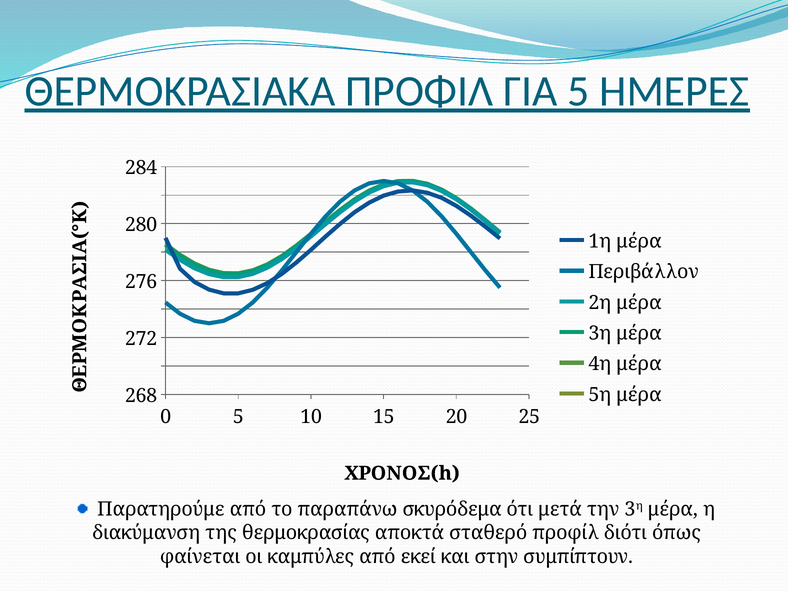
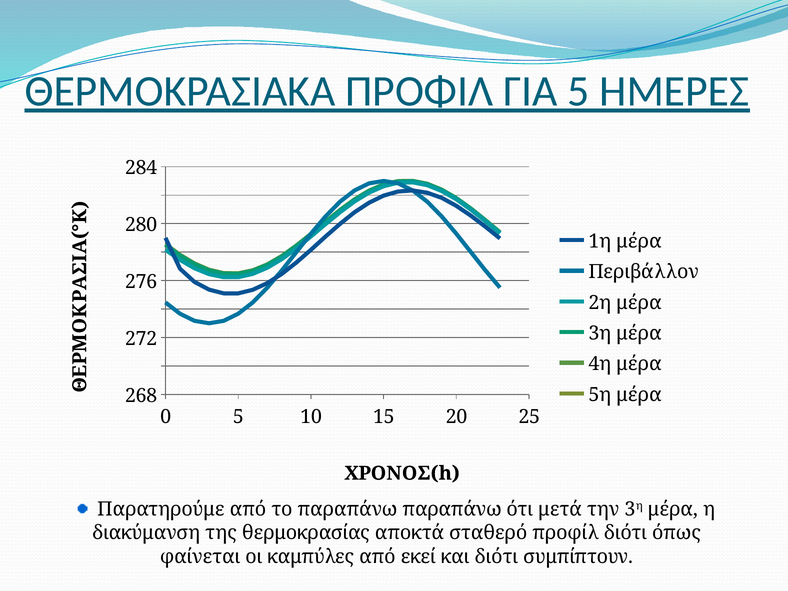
παραπάνω σκυρόδεμα: σκυρόδεμα -> παραπάνω (452, 509)
και στην: στην -> διότι (496, 557)
